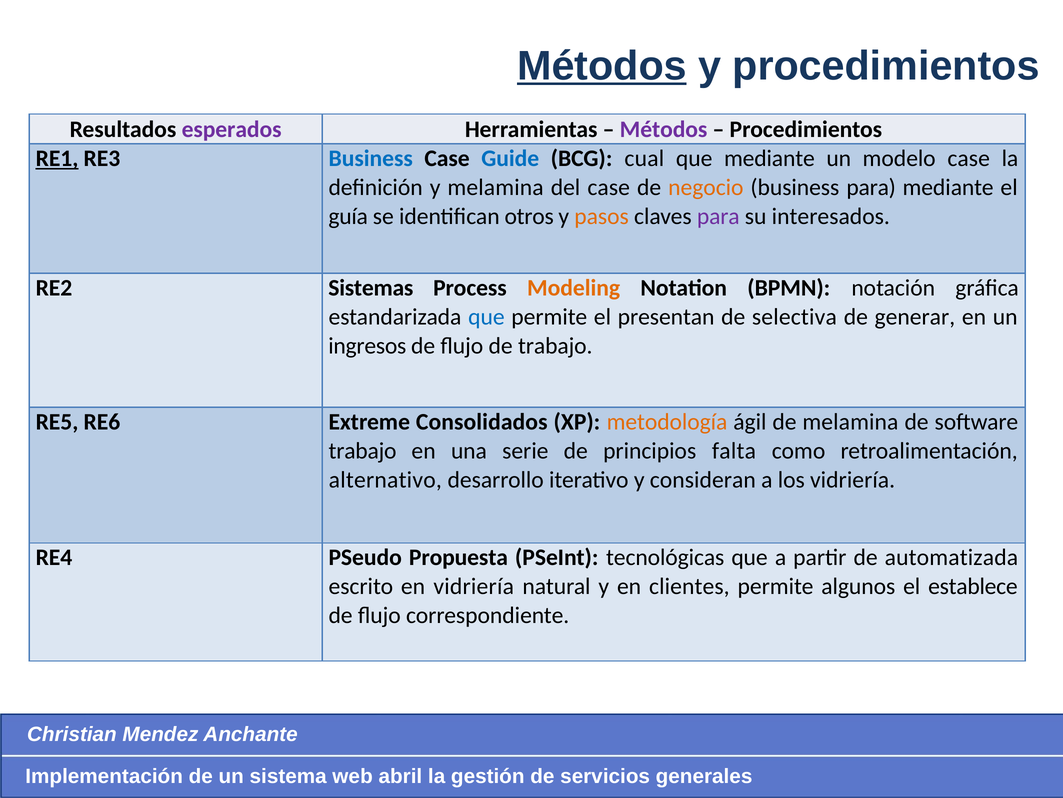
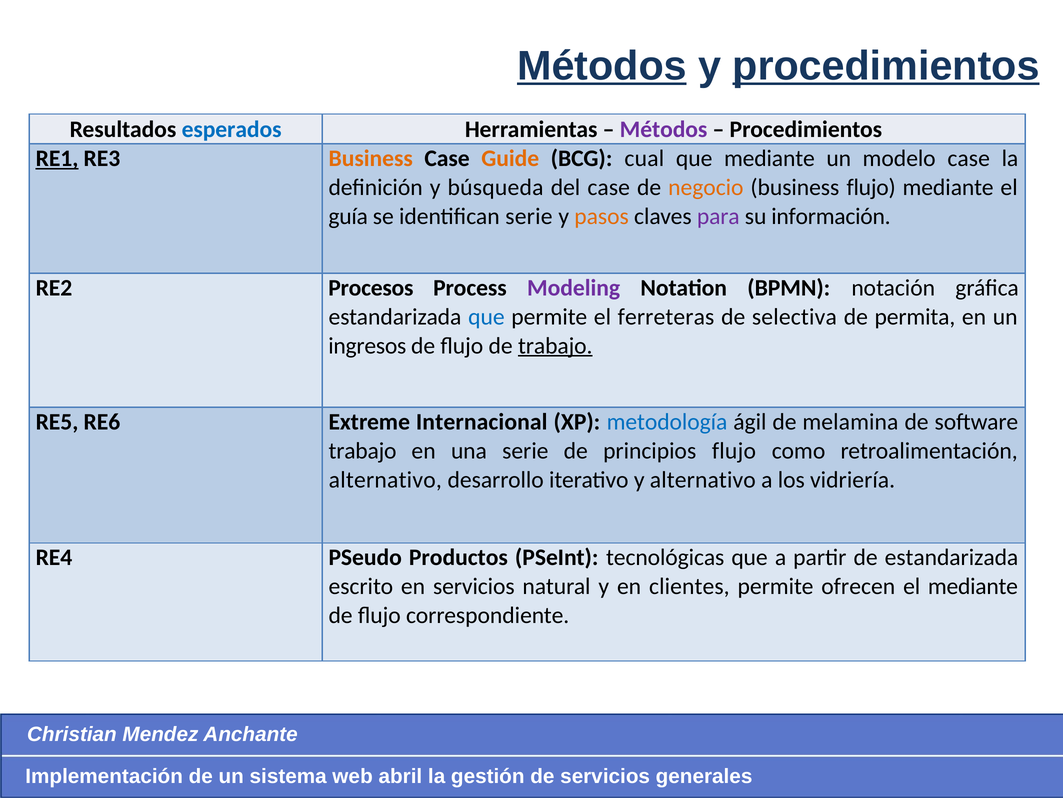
procedimientos underline: none -> present (886, 66)
esperados colour: purple -> blue (232, 129)
Business colour: blue -> orange (371, 158)
Guide colour: blue -> orange (510, 158)
y melamina: melamina -> búsqueda (496, 187)
business para: para -> flujo (871, 187)
identifican otros: otros -> serie (529, 216)
interesados: interesados -> información (831, 216)
Sistemas: Sistemas -> Procesos (371, 288)
Modeling colour: orange -> purple (574, 288)
presentan: presentan -> ferreteras (666, 317)
generar: generar -> permita (915, 317)
trabajo underline: none -> present (555, 345)
Consolidados: Consolidados -> Internacional (482, 422)
metodología colour: orange -> blue (667, 422)
principios falta: falta -> flujo (734, 451)
y consideran: consideran -> alternativo (703, 479)
Propuesta: Propuesta -> Productos (458, 557)
de automatizada: automatizada -> estandarizada (952, 557)
en vidriería: vidriería -> servicios (474, 586)
algunos: algunos -> ofrecen (858, 586)
el establece: establece -> mediante (973, 586)
